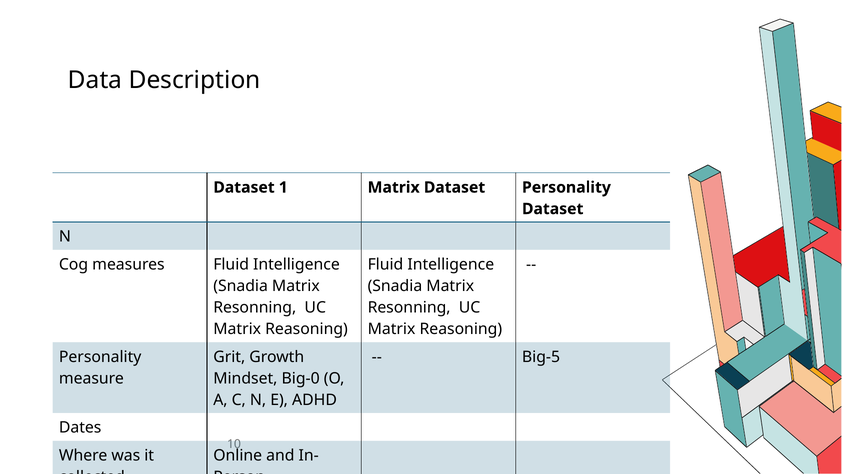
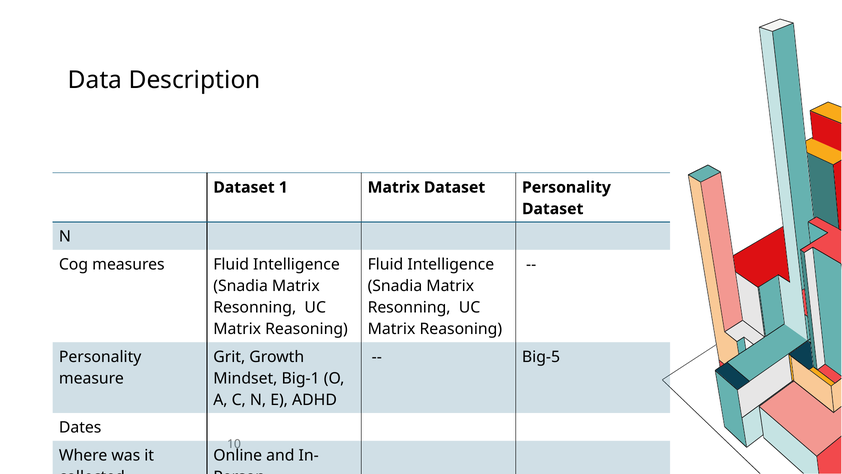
Big-0: Big-0 -> Big-1 (301, 378)
